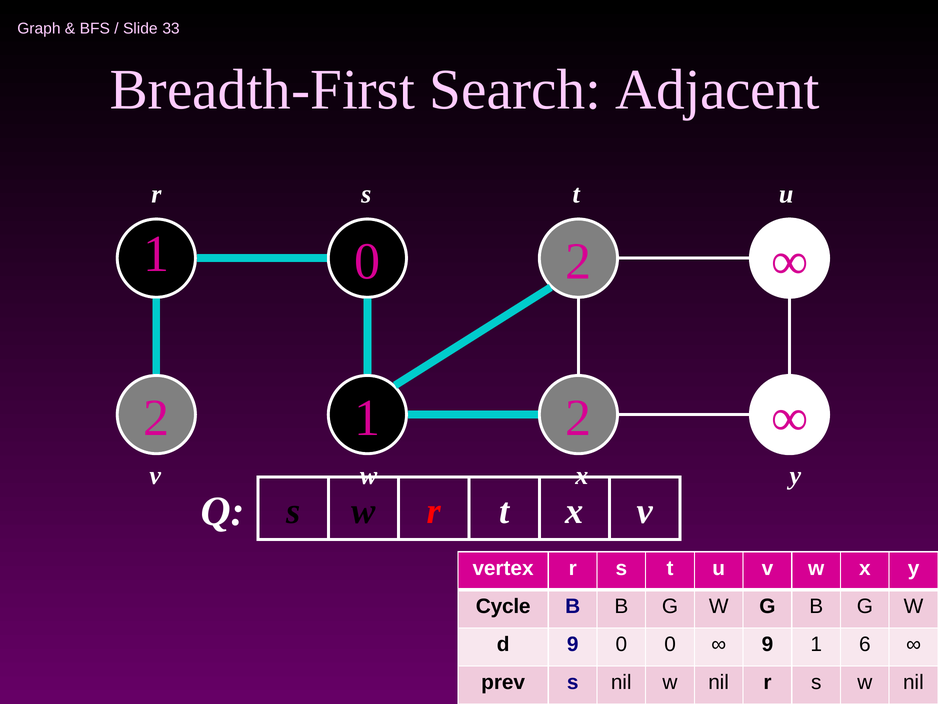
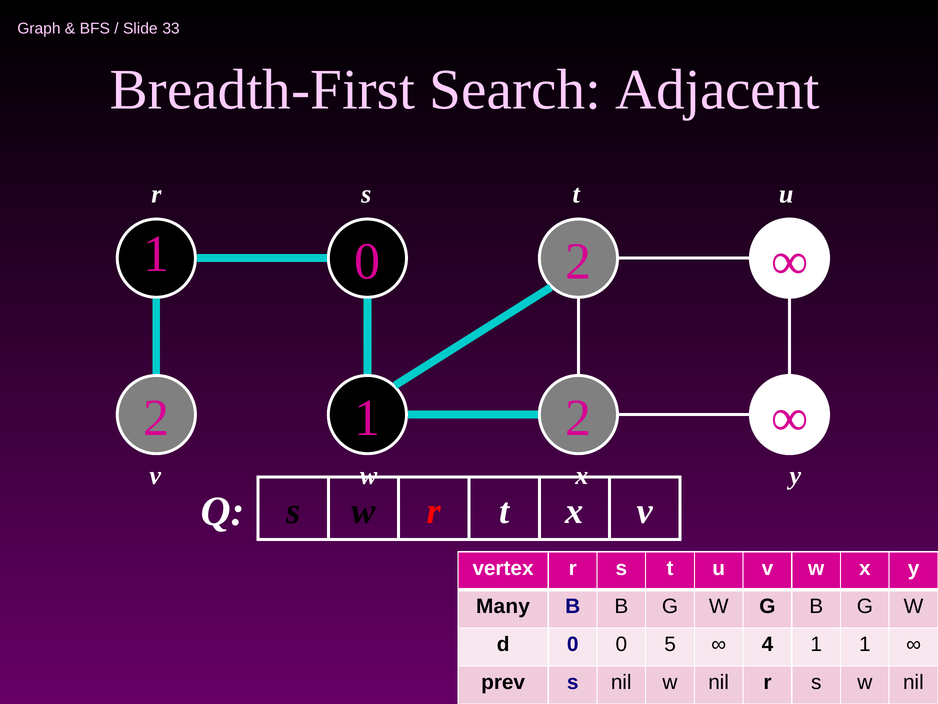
Cycle: Cycle -> Many (503, 606)
d 9: 9 -> 0 (573, 644)
0 0: 0 -> 5 (670, 644)
9: 9 -> 4 (767, 644)
1 6: 6 -> 1 (865, 644)
